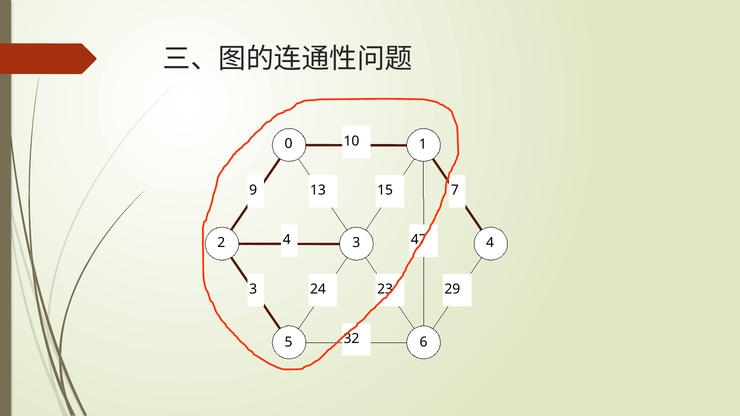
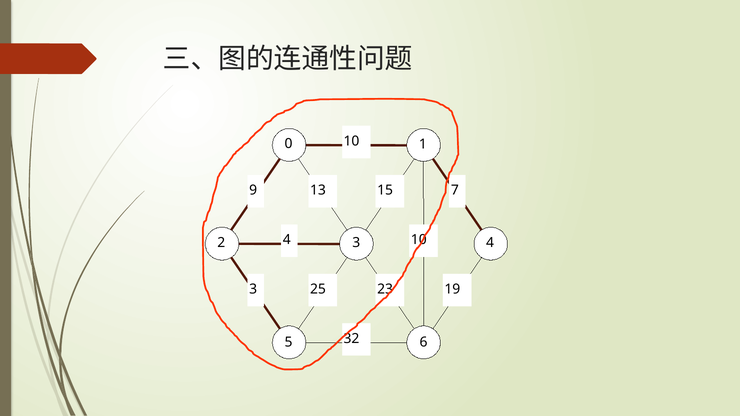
4 47: 47 -> 10 (419, 240)
24: 24 -> 25 (318, 289)
29: 29 -> 19 (452, 289)
